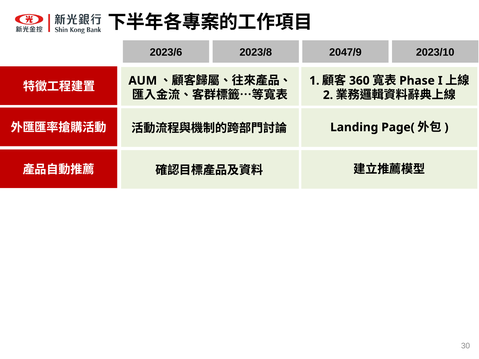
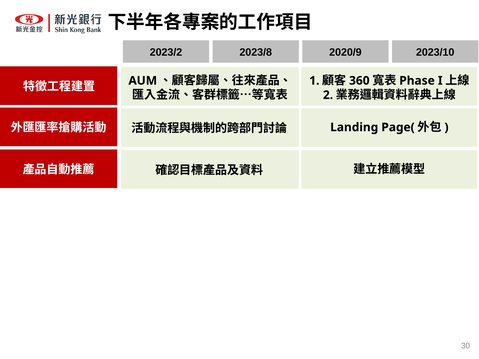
2023/6: 2023/6 -> 2023/2 (166, 52)
2047/9: 2047/9 -> 2020/9 (345, 52)
